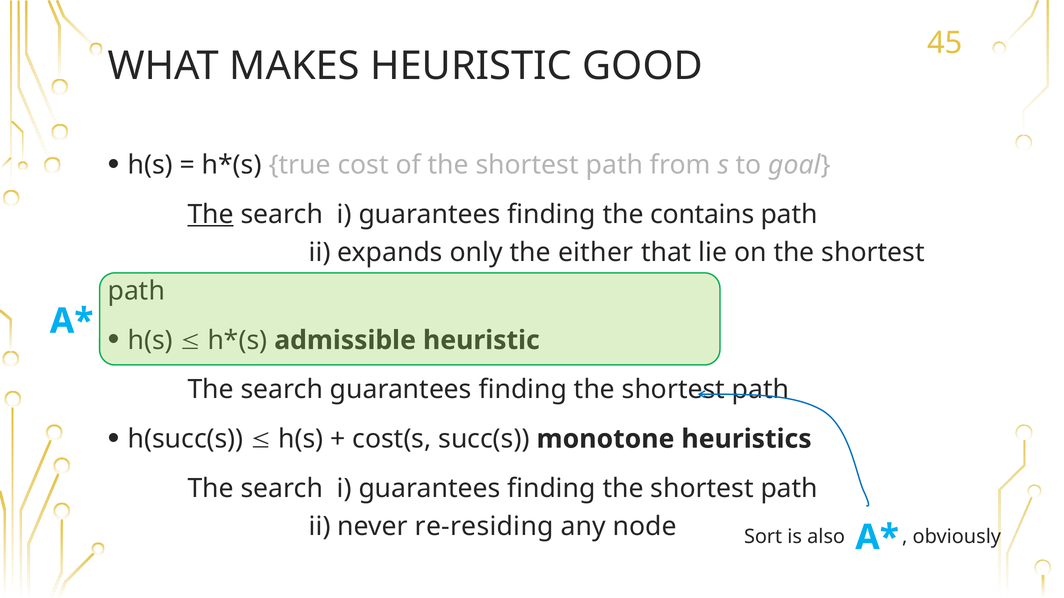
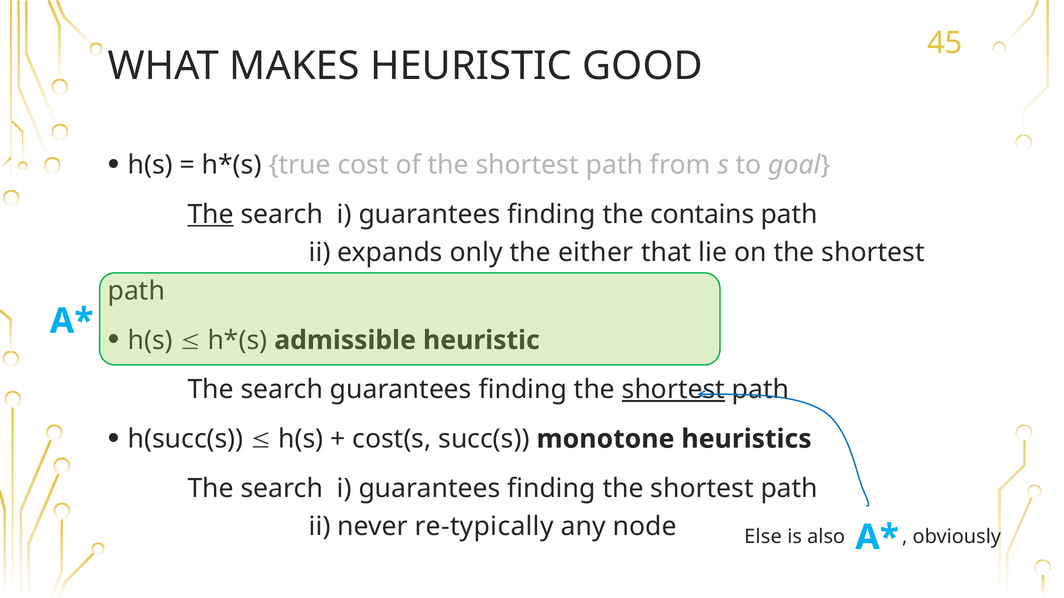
shortest underline: none -> present (673, 390)
re-residing: re-residing -> re-typically (484, 527)
Sort: Sort -> Else (763, 537)
